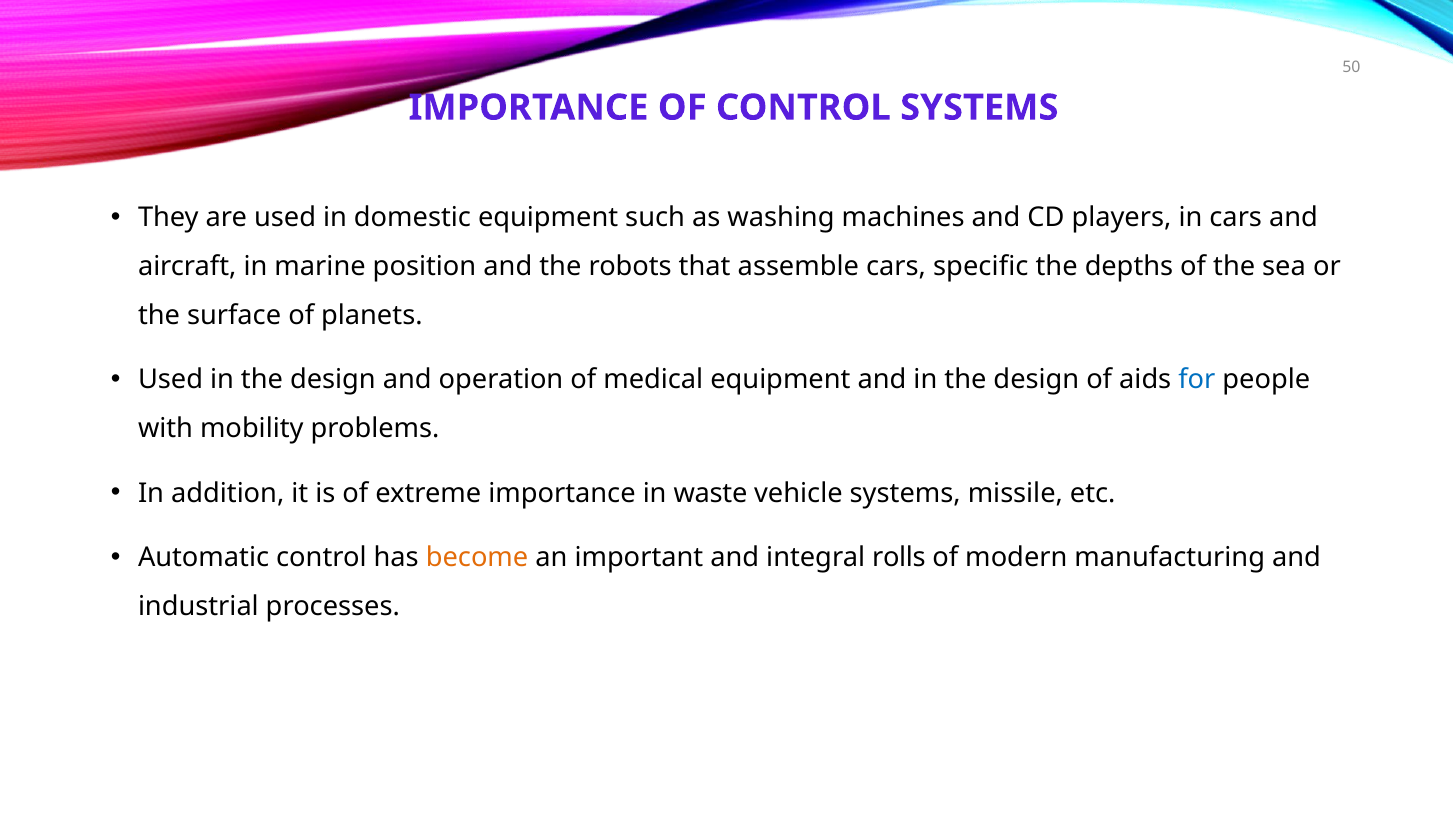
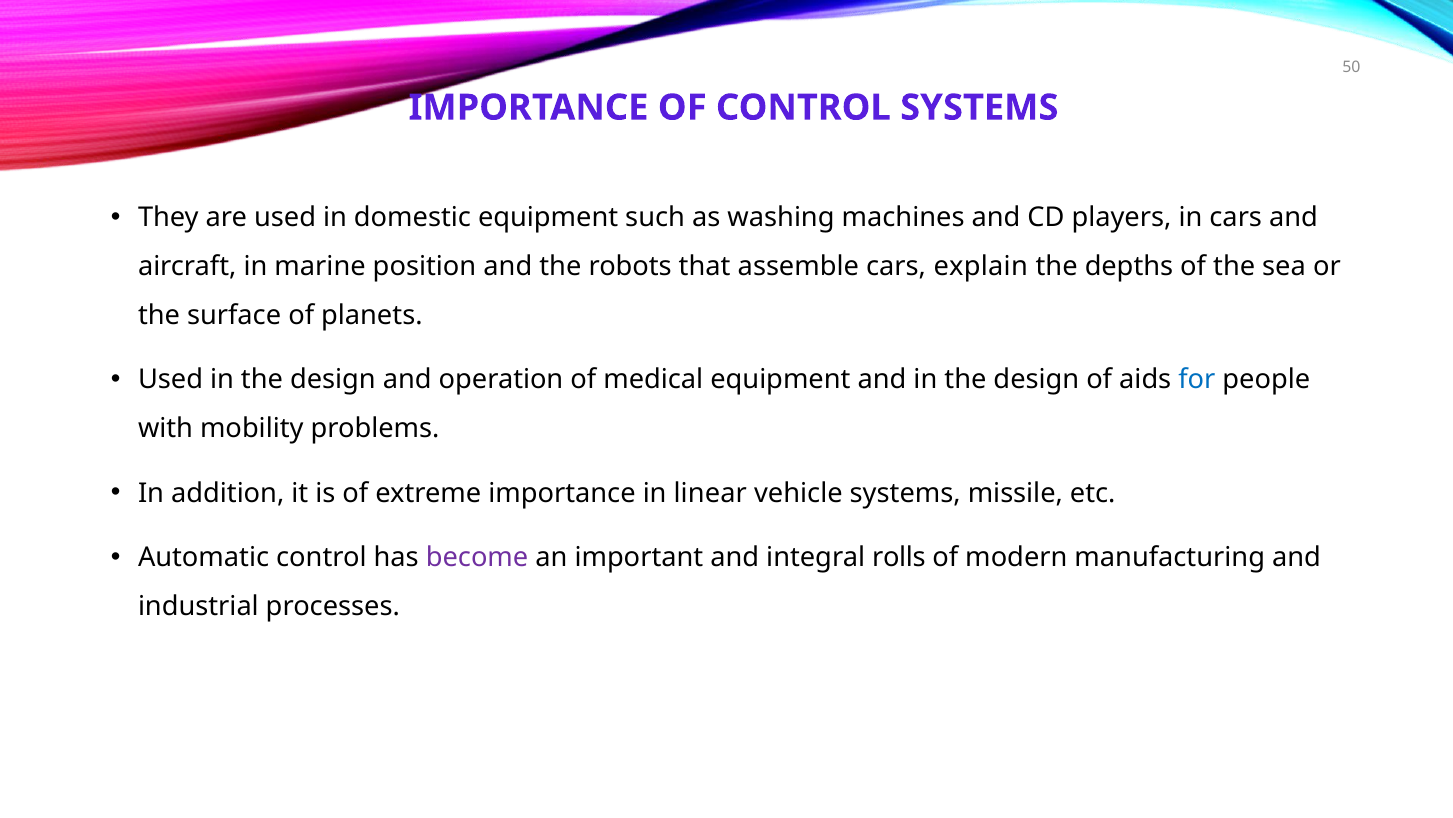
specific: specific -> explain (981, 266)
waste: waste -> linear (710, 493)
become colour: orange -> purple (477, 557)
